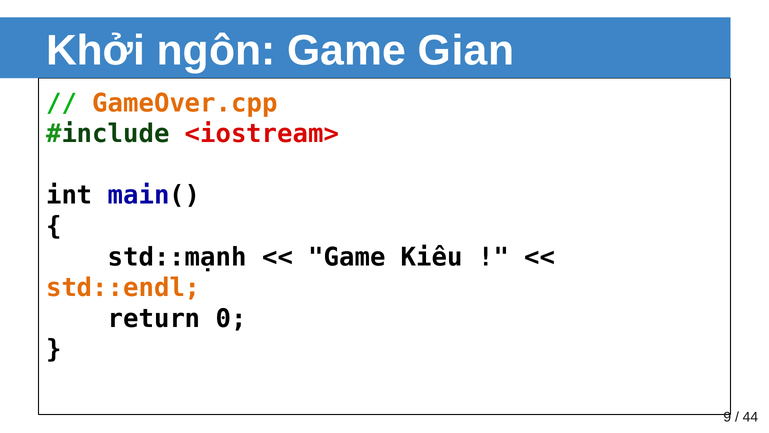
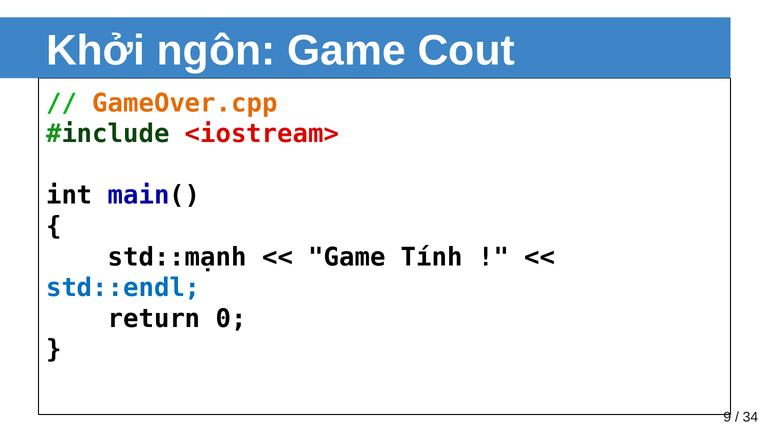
Gian: Gian -> Cout (466, 51)
Kiểu: Kiểu -> Tính (432, 257)
std::endl colour: orange -> blue (123, 288)
44: 44 -> 34 (750, 417)
